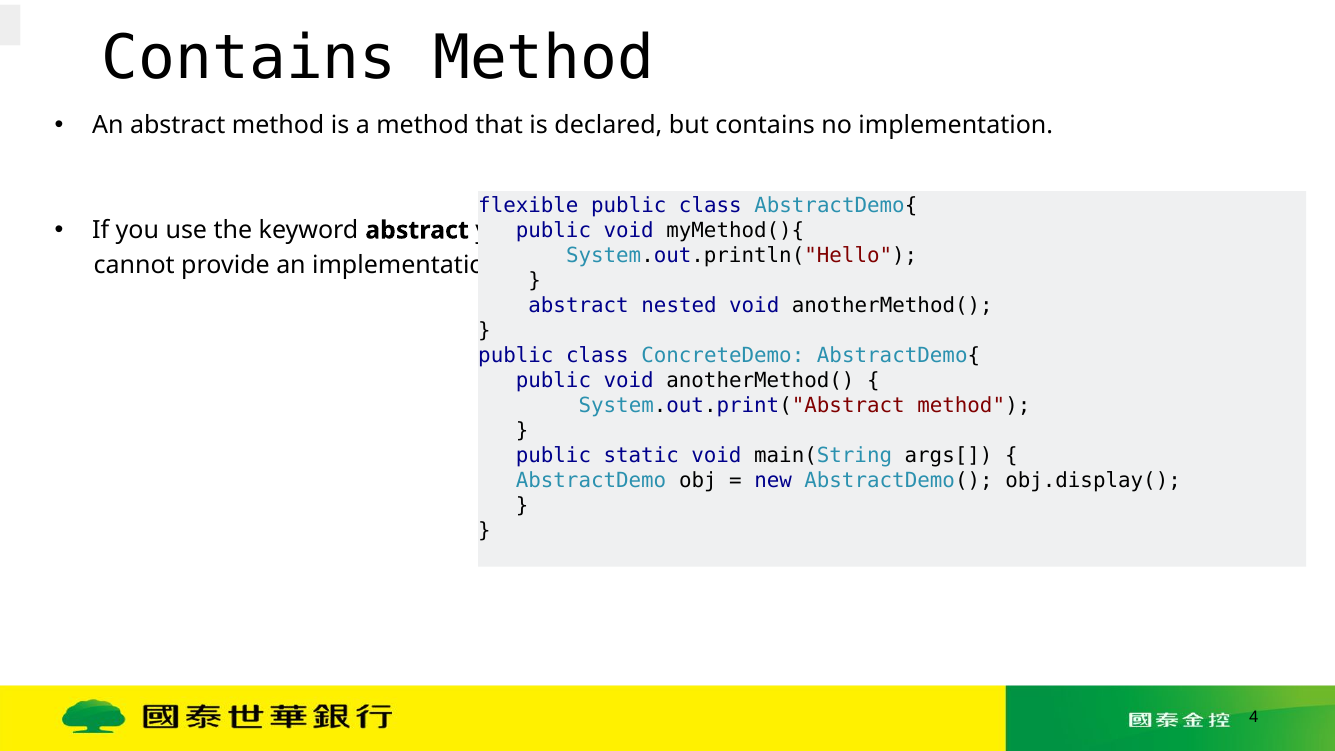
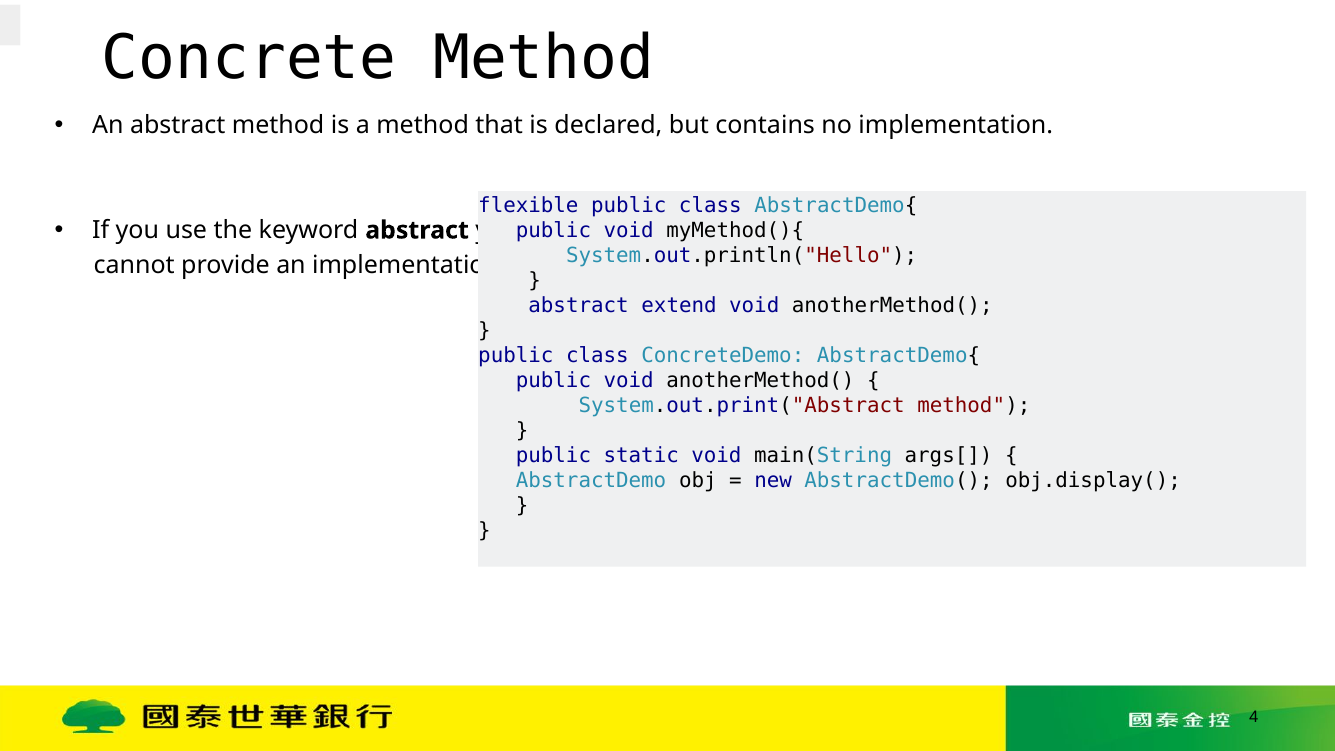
Contains: Contains -> Concrete (249, 59)
nested: nested -> extend (679, 305)
